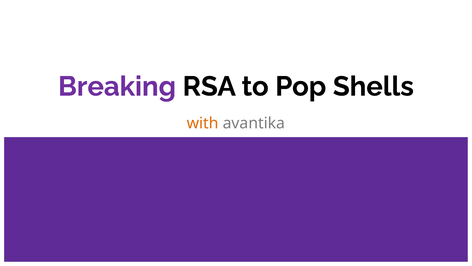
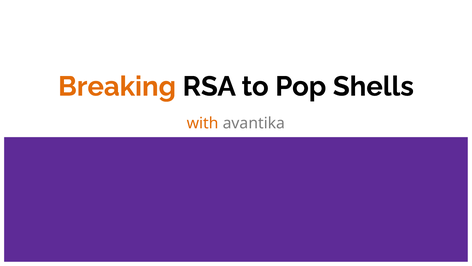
Breaking colour: purple -> orange (117, 86)
